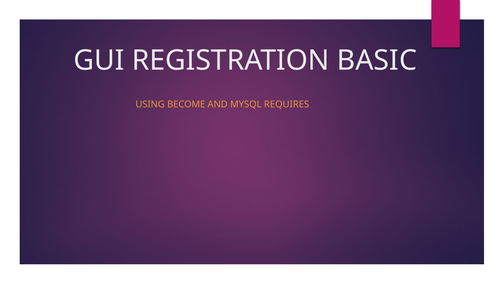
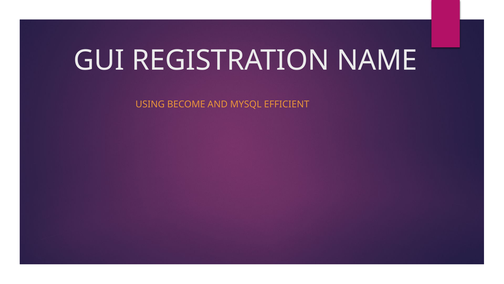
BASIC: BASIC -> NAME (377, 60)
REQUIRES: REQUIRES -> EFFICIENT (287, 104)
